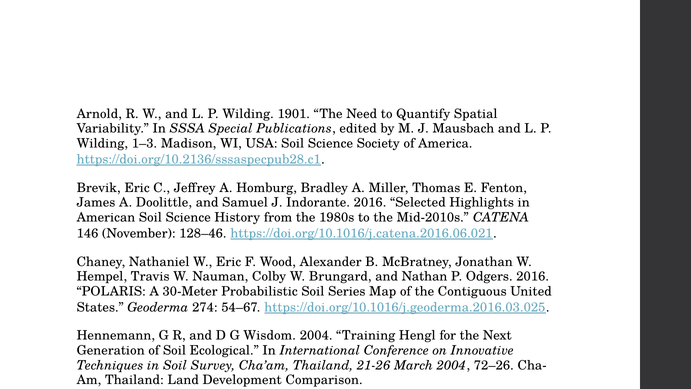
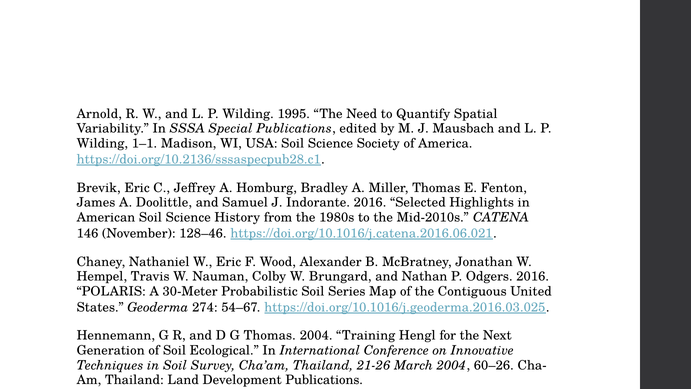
1901: 1901 -> 1995 (294, 114)
1–3: 1–3 -> 1–1 (144, 143)
G Wisdom: Wisdom -> Thomas (270, 335)
72–26: 72–26 -> 60–26 (494, 365)
Development Comparison: Comparison -> Publications (324, 380)
